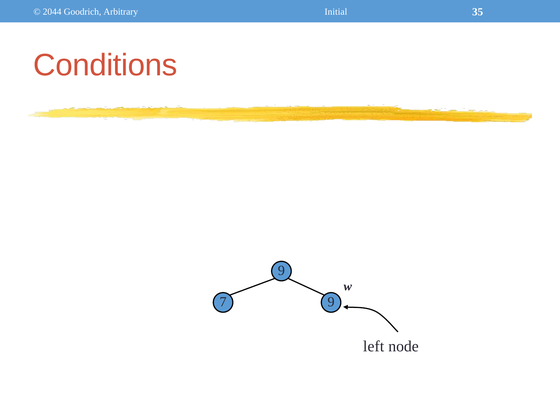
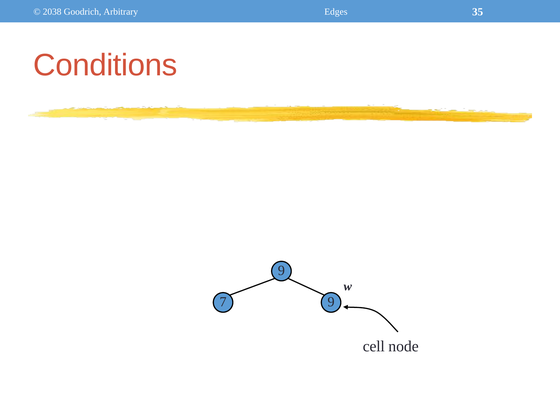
2044: 2044 -> 2038 (52, 12)
Initial: Initial -> Edges (336, 12)
left: left -> cell (374, 346)
